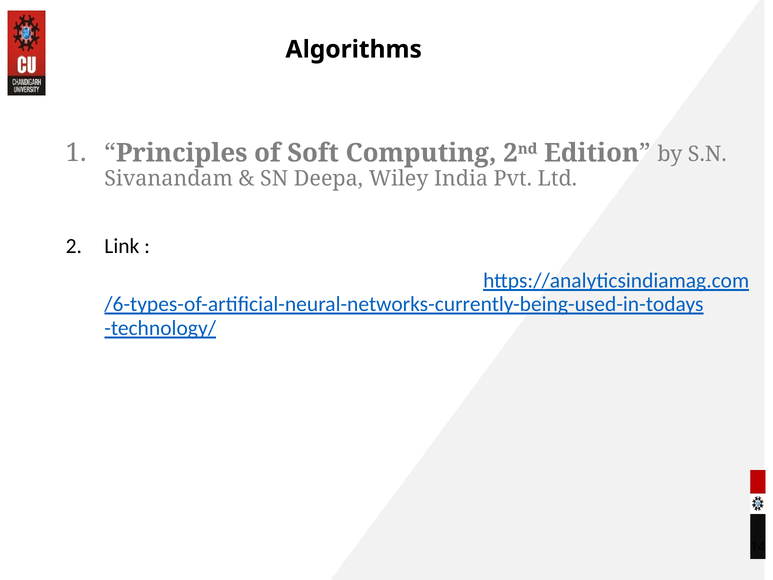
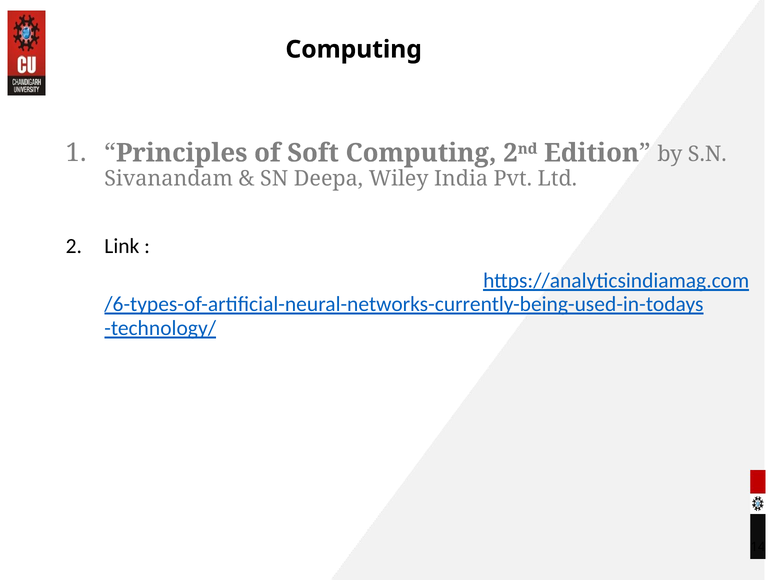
Algorithms: Algorithms -> Computing (354, 49)
